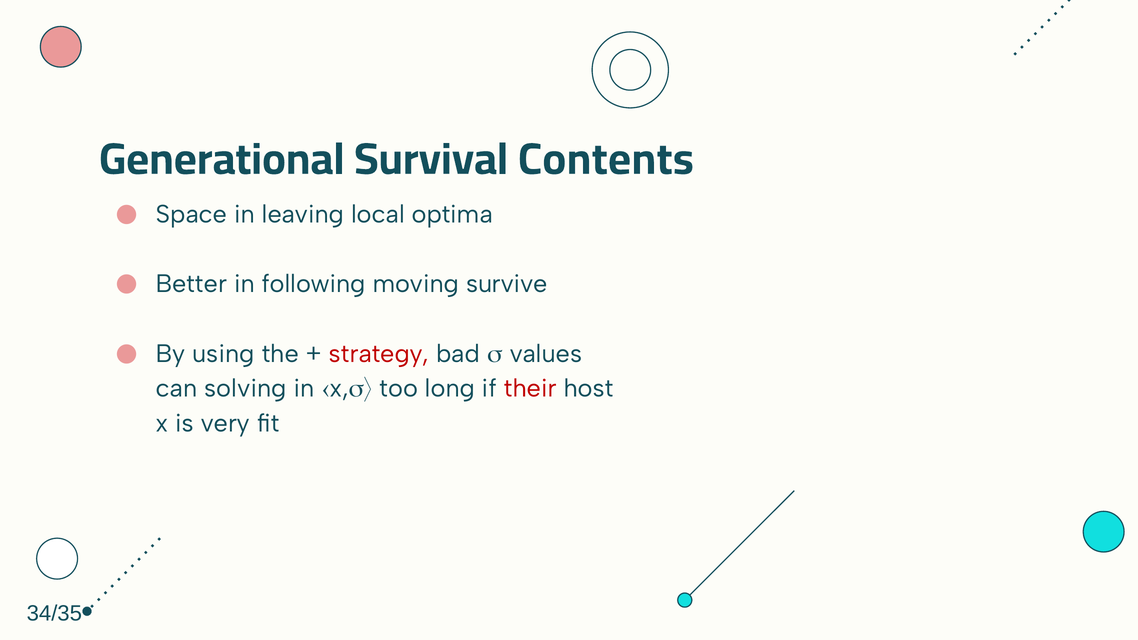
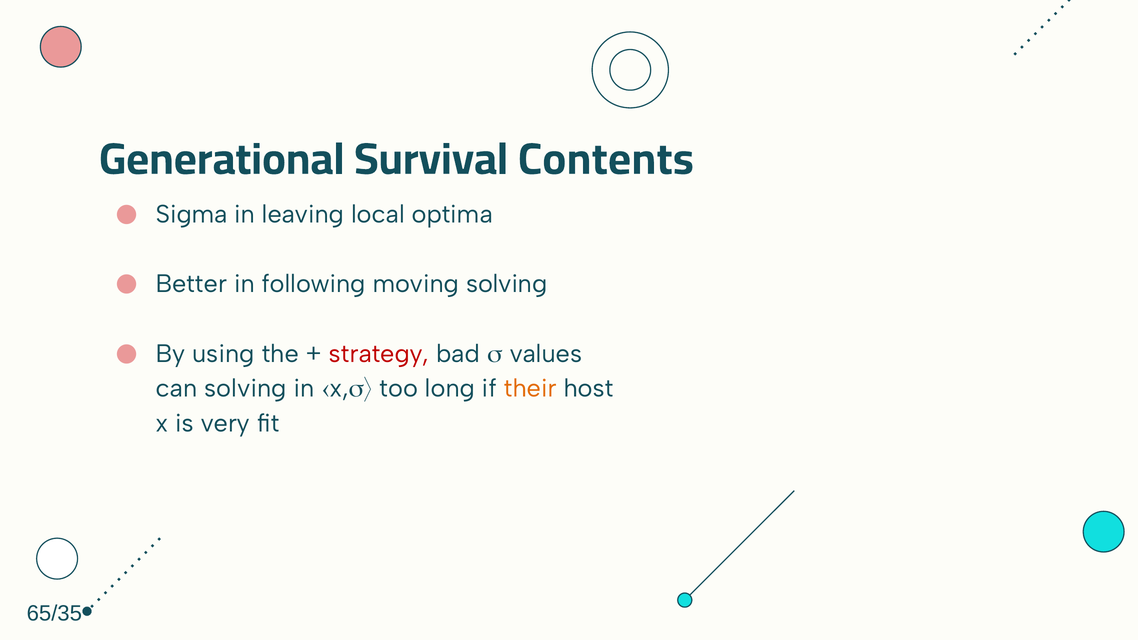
Space: Space -> Sigma (192, 214)
moving survive: survive -> solving (507, 284)
their colour: red -> orange (530, 389)
34/35: 34/35 -> 65/35 (54, 614)
